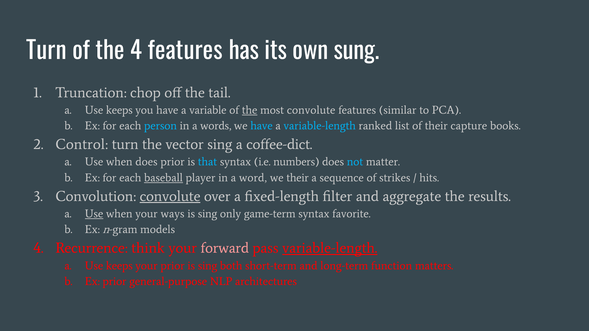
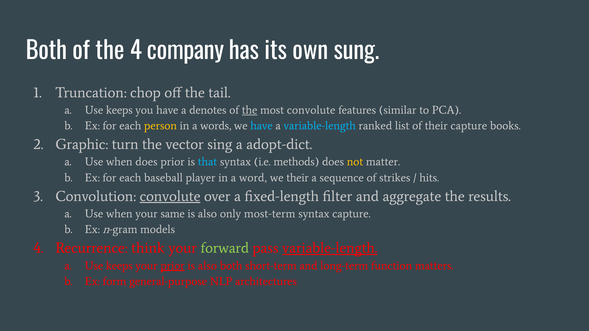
Turn: Turn -> Both (47, 51)
4 features: features -> company (186, 51)
variable: variable -> denotes (208, 110)
person colour: light blue -> yellow (161, 126)
Control: Control -> Graphic (82, 145)
coffee-dict: coffee-dict -> adopt-dict (279, 145)
numbers: numbers -> methods (296, 162)
not colour: light blue -> yellow (355, 162)
baseball underline: present -> none (163, 178)
Use underline: present -> none (94, 214)
ways: ways -> same (173, 214)
sing: sing -> also (207, 214)
game-term: game-term -> most-term (270, 214)
syntax favorite: favorite -> capture (351, 214)
forward colour: pink -> light green (225, 248)
prior underline: none -> present (173, 266)
sing: sing -> also (207, 266)
Ex prior: prior -> form (114, 282)
